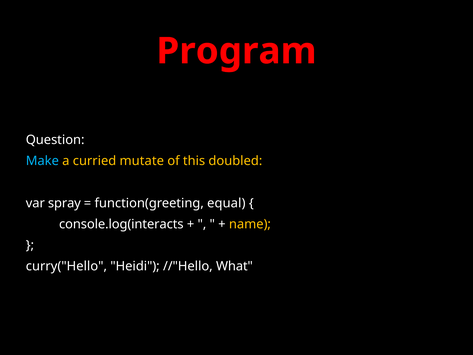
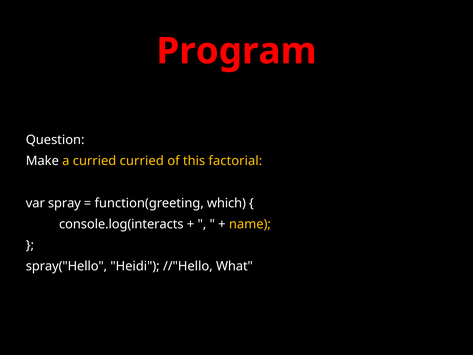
Make colour: light blue -> white (42, 161)
curried mutate: mutate -> curried (142, 161)
doubled: doubled -> factorial (235, 161)
equal: equal -> which (226, 203)
curry("Hello: curry("Hello -> spray("Hello (66, 266)
